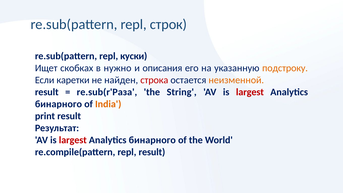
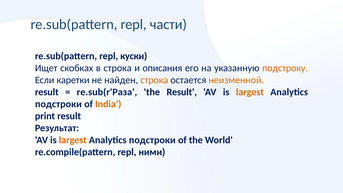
строк: строк -> части (168, 25)
в нужно: нужно -> строка (118, 68)
строка colour: red -> orange (154, 80)
the String: String -> Result (182, 92)
largest colour: red -> orange (250, 92)
бинарного: бинарного -> подстроки (58, 104)
largest colour: red -> orange (73, 140)
бинарного: бинарного -> подстроки (152, 140)
repl result: result -> ними (152, 152)
